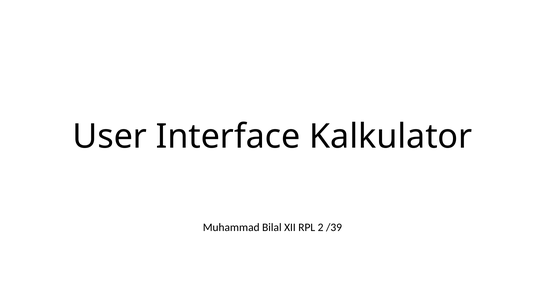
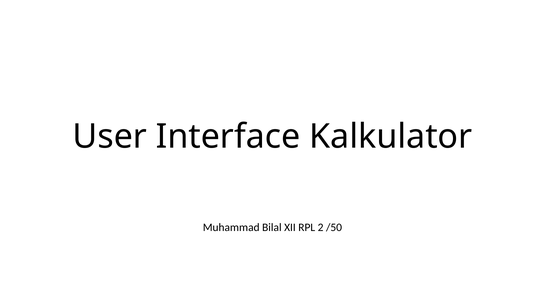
/39: /39 -> /50 (334, 227)
